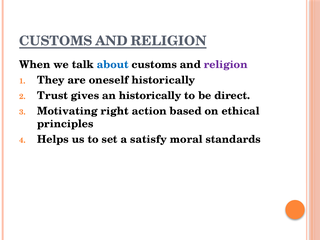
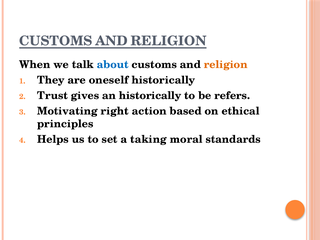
religion colour: purple -> orange (226, 65)
direct: direct -> refers (232, 96)
satisfy: satisfy -> taking (148, 139)
